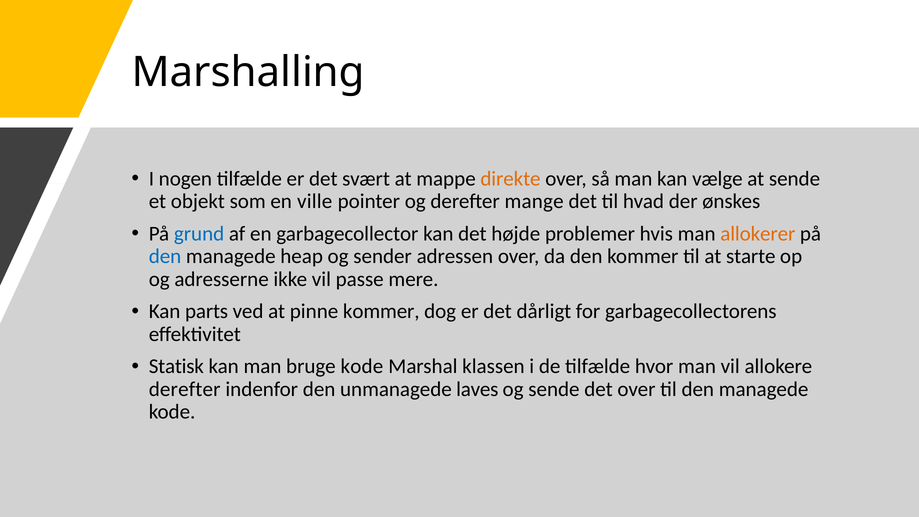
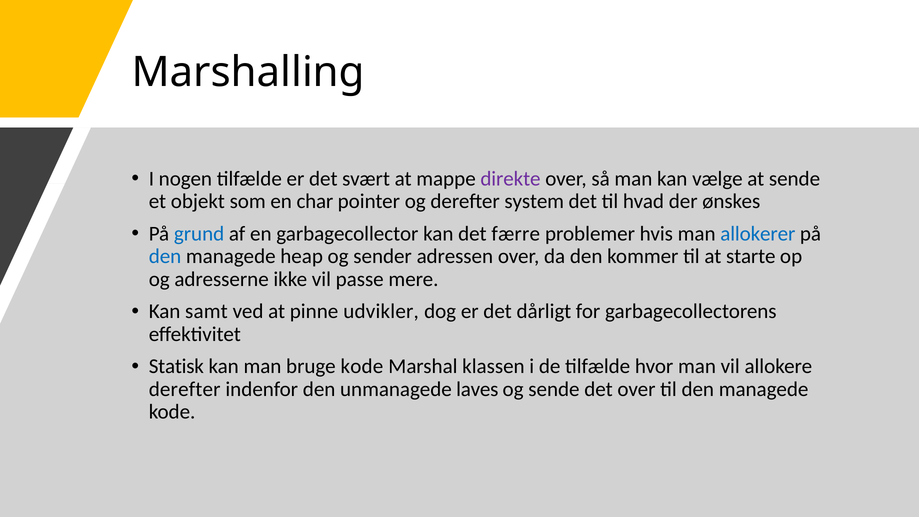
direkte colour: orange -> purple (510, 179)
ville: ville -> char (315, 201)
mange: mange -> system (534, 201)
højde: højde -> færre (516, 234)
allokerer colour: orange -> blue (758, 234)
parts: parts -> samt (206, 311)
pinne kommer: kommer -> udvikler (381, 311)
